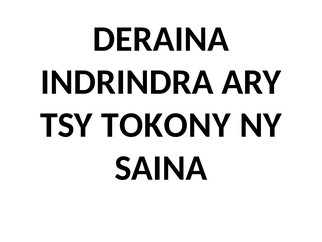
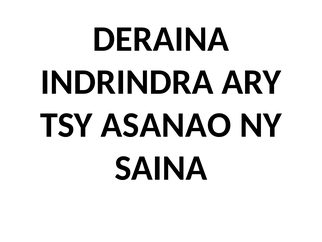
TOKONY: TOKONY -> ASANAO (166, 125)
